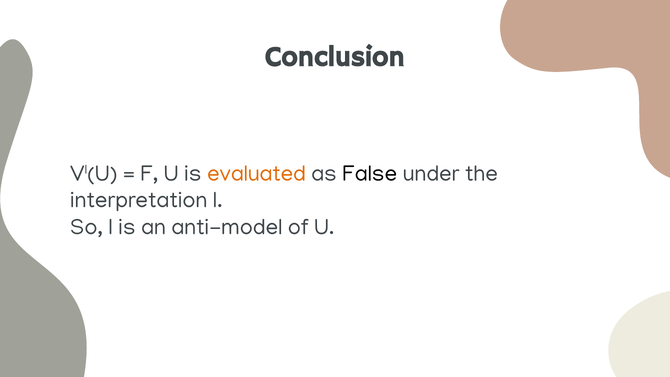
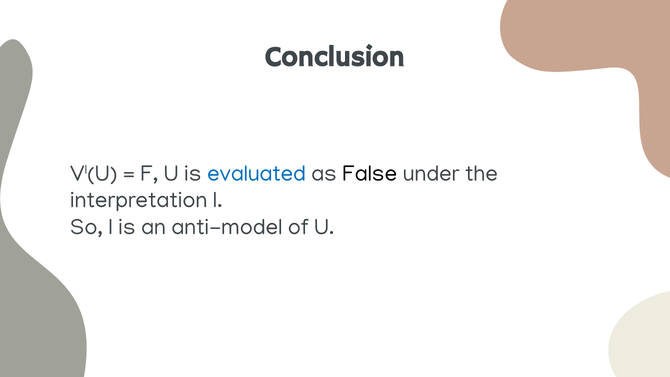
evaluated colour: orange -> blue (256, 173)
